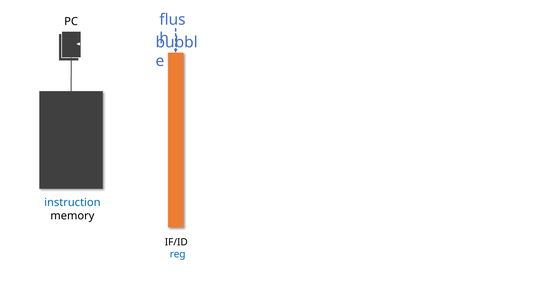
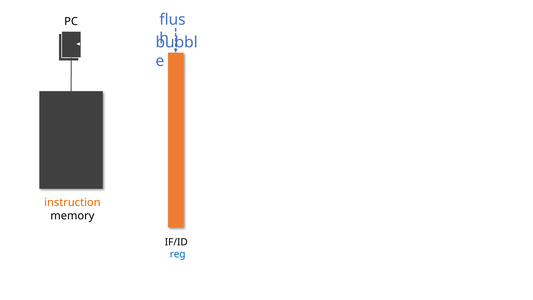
instruction colour: blue -> orange (72, 202)
